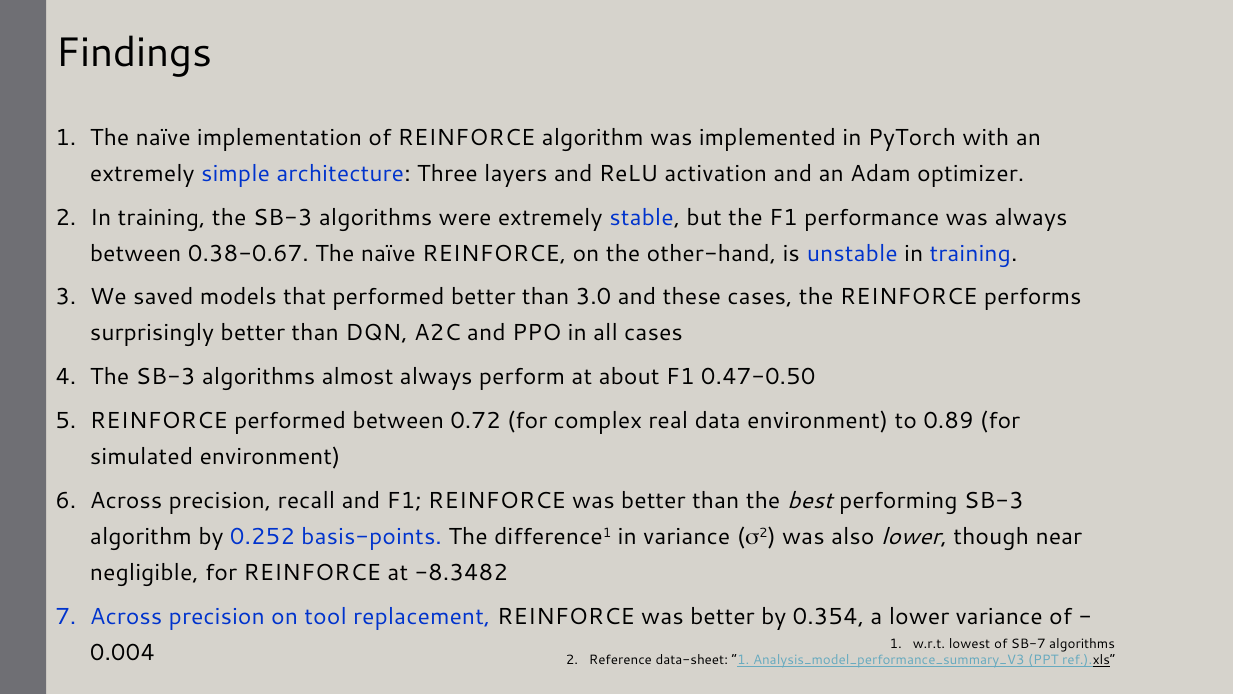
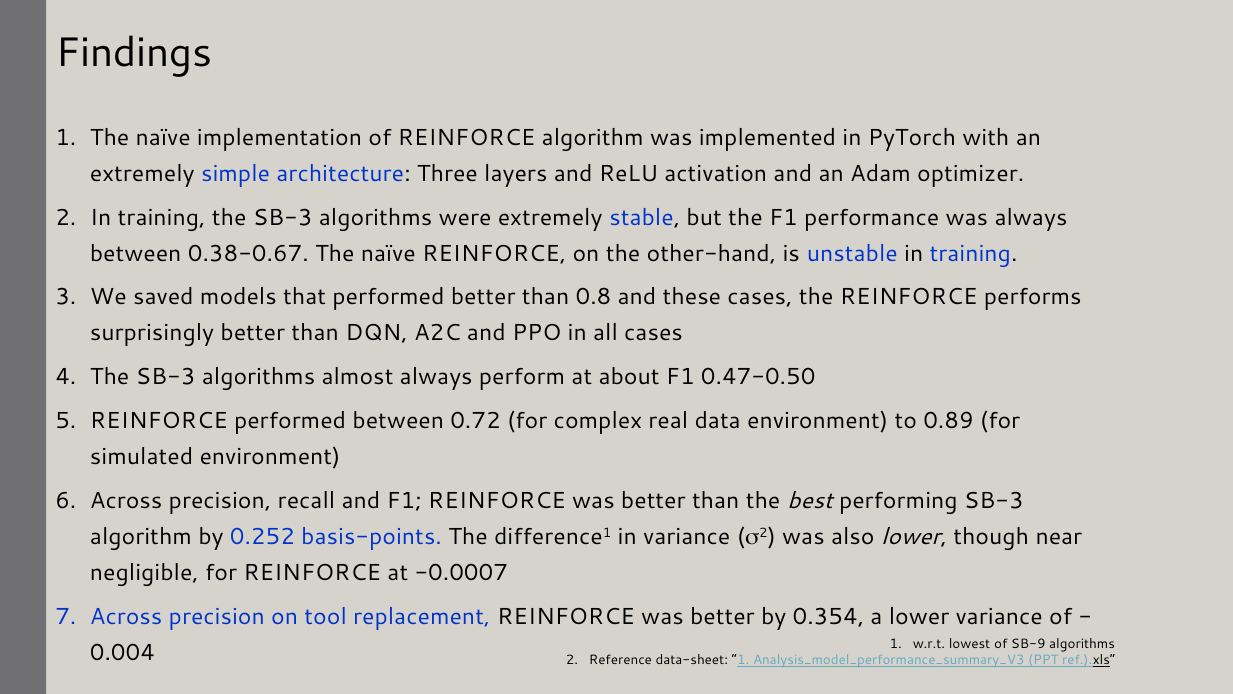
3.0: 3.0 -> 0.8 (594, 297)
-8.3482: -8.3482 -> -0.0007 (461, 573)
SB-7: SB-7 -> SB-9 (1028, 643)
